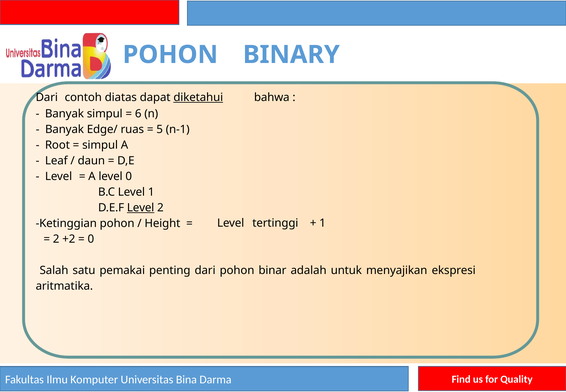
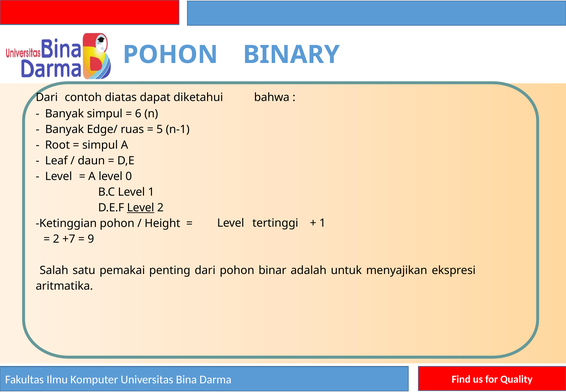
diketahui underline: present -> none (198, 97)
+2: +2 -> +7 (69, 239)
0: 0 -> 9 (91, 239)
